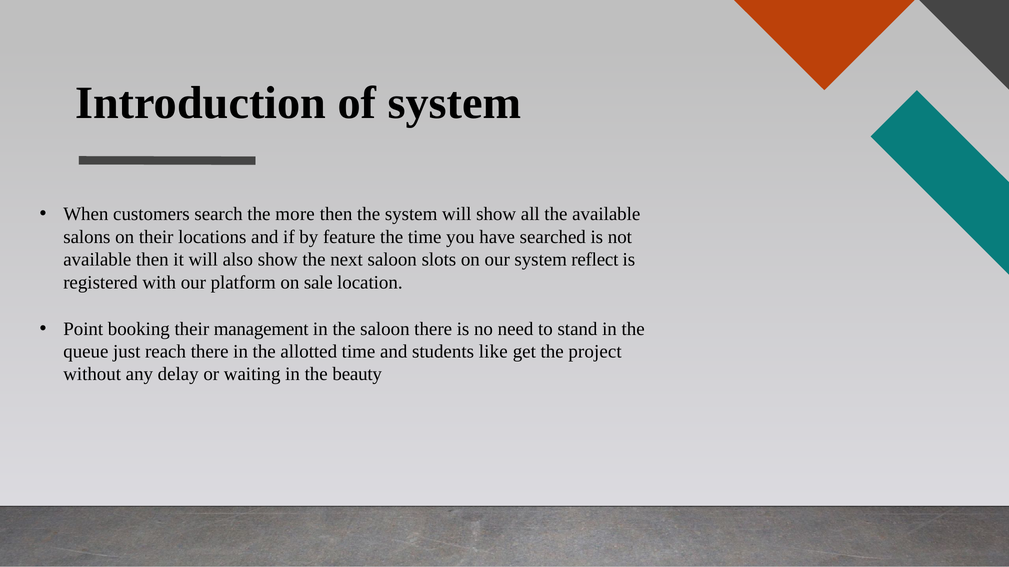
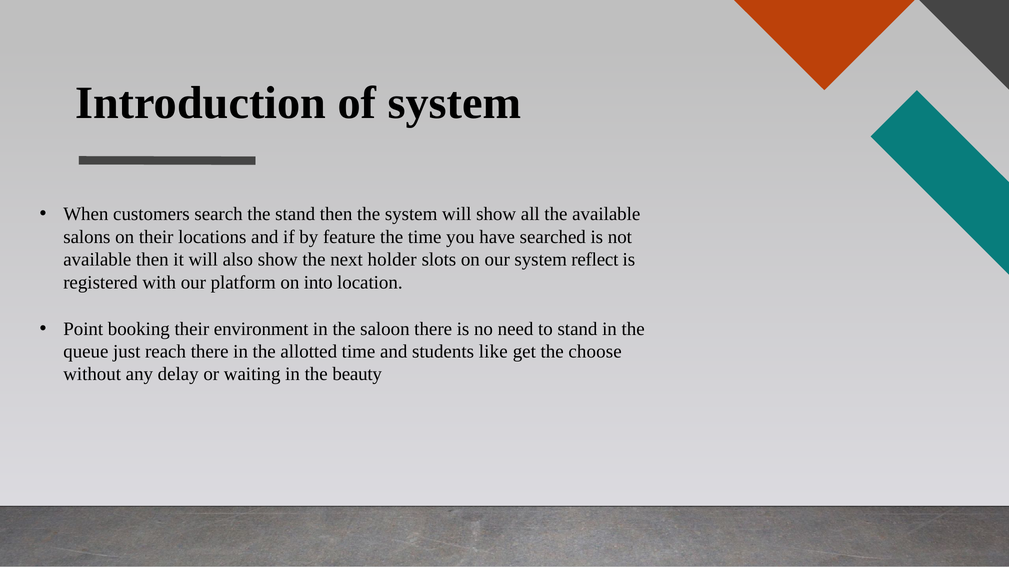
the more: more -> stand (295, 214)
next saloon: saloon -> holder (392, 260)
sale: sale -> into (318, 283)
management: management -> environment (261, 329)
project: project -> choose (595, 352)
